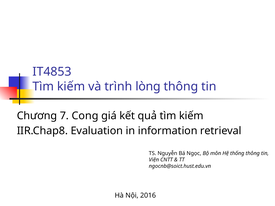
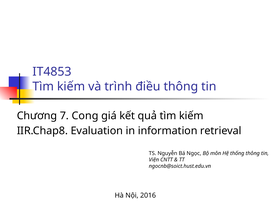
lòng: lòng -> điều (148, 87)
